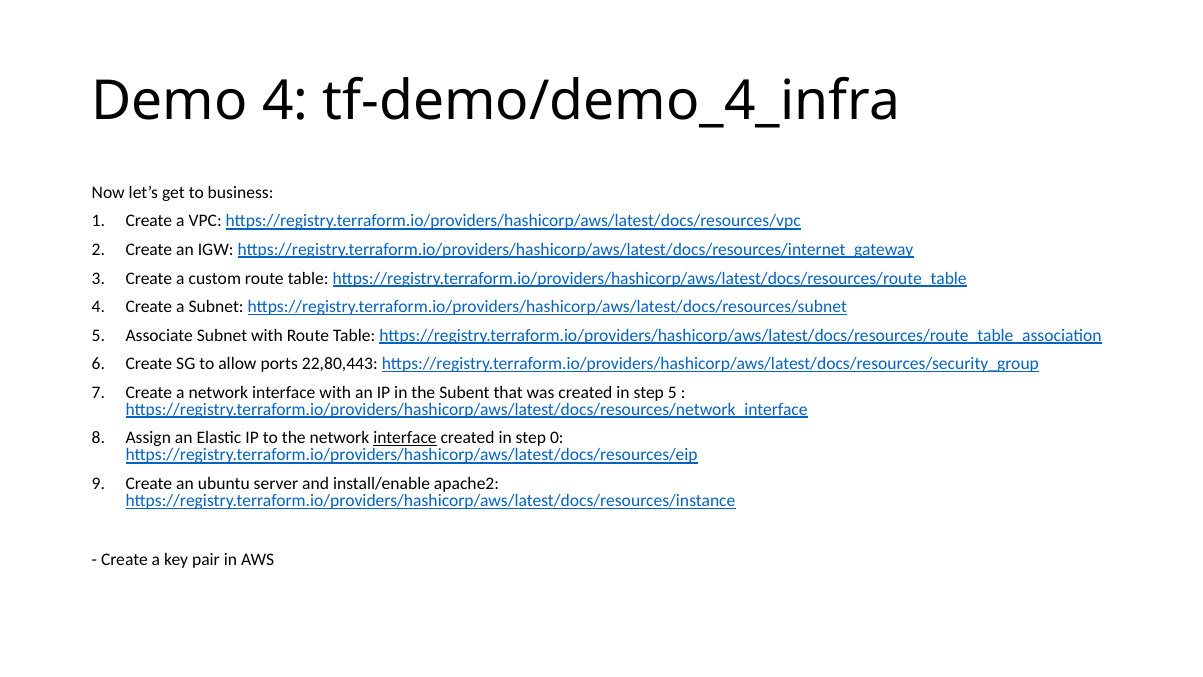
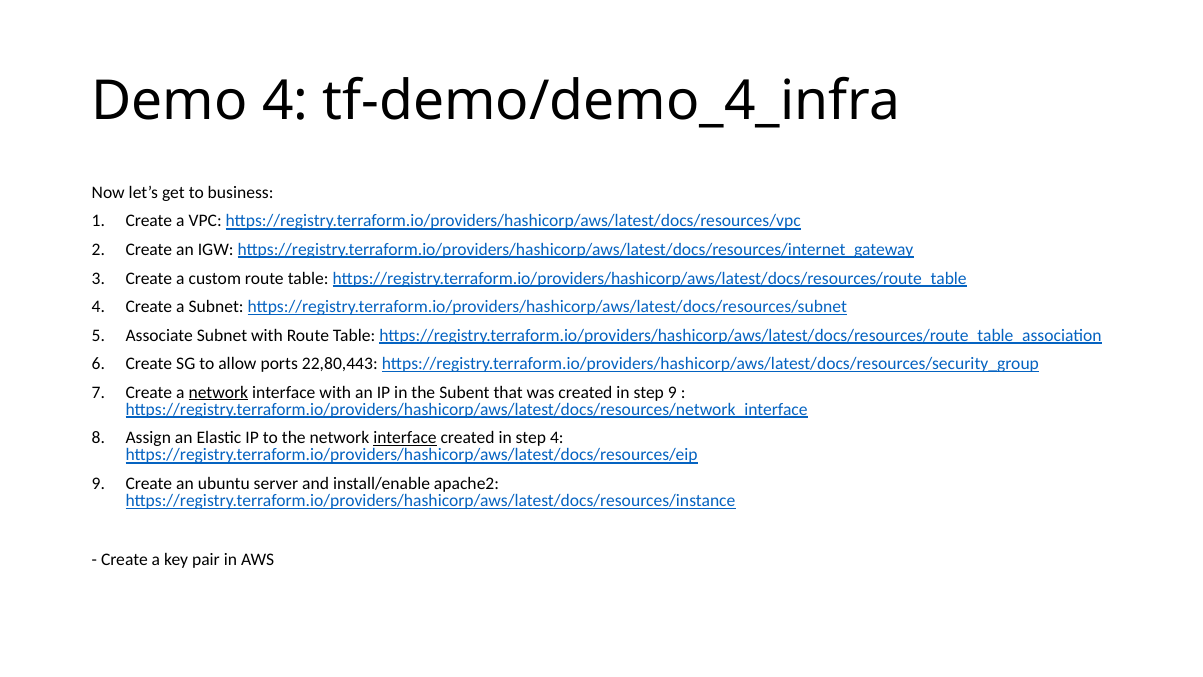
network underline: none -> present (218, 392)
step 5: 5 -> 9 (672, 392)
step 0: 0 -> 4 (557, 438)
